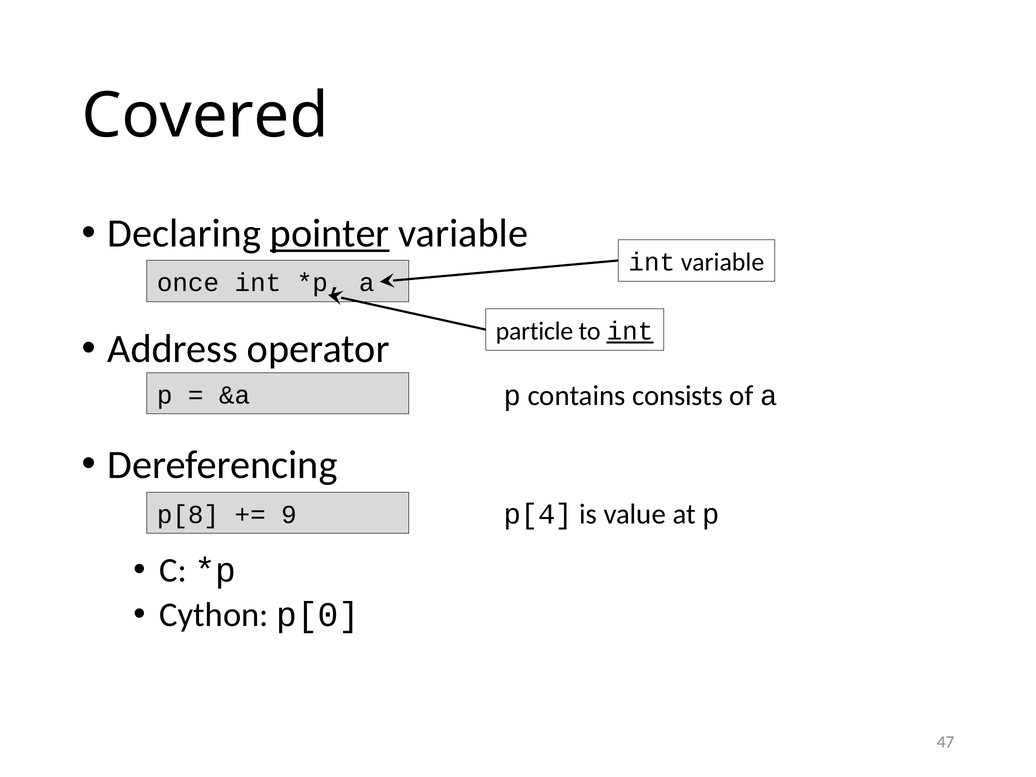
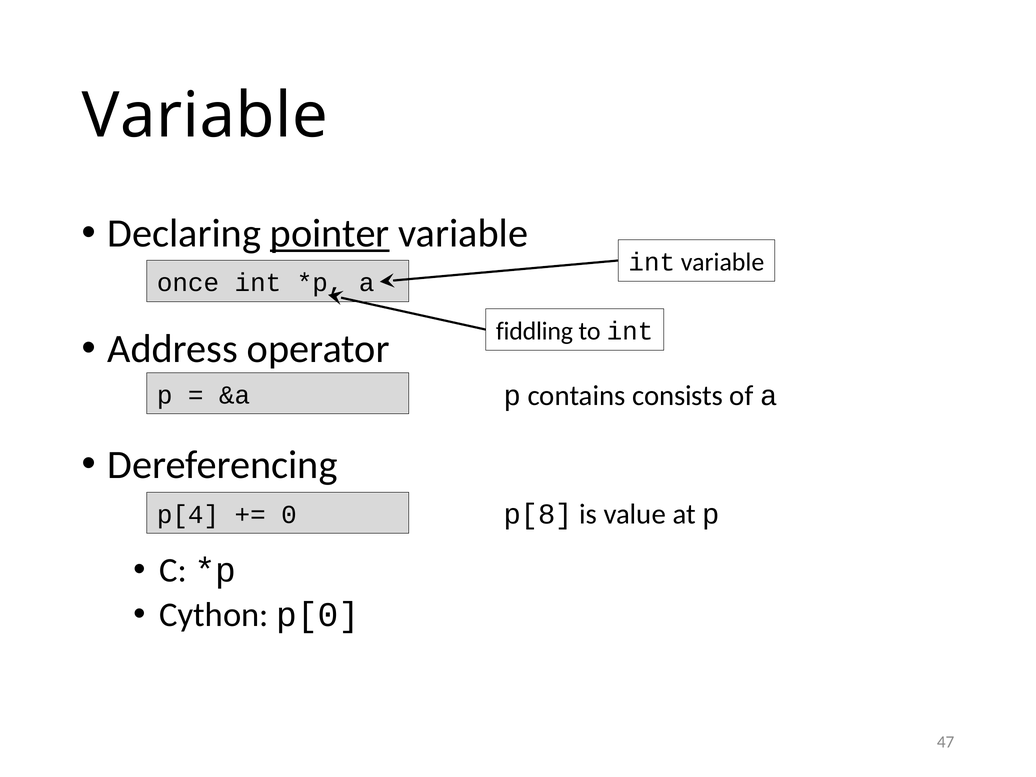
Covered: Covered -> Variable (205, 116)
particle: particle -> fiddling (534, 331)
int underline: present -> none (630, 331)
p[4: p[4 -> p[8 (538, 514)
p[8: p[8 -> p[4 (188, 515)
9: 9 -> 0 (289, 515)
